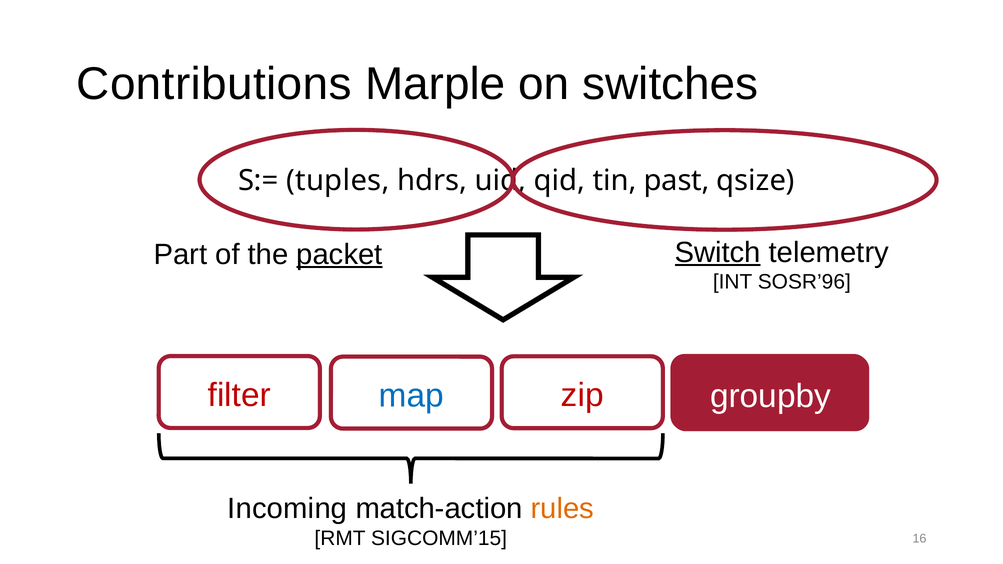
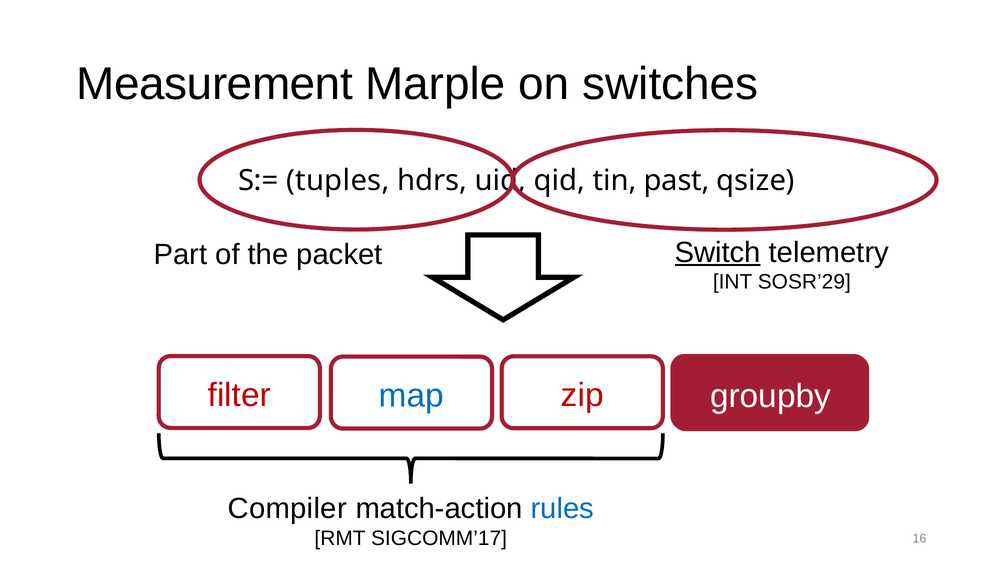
Contributions: Contributions -> Measurement (215, 84)
packet underline: present -> none (339, 254)
SOSR’96: SOSR’96 -> SOSR’29 (804, 282)
Incoming: Incoming -> Compiler (287, 509)
rules colour: orange -> blue (562, 509)
SIGCOMM’15: SIGCOMM’15 -> SIGCOMM’17 (439, 538)
